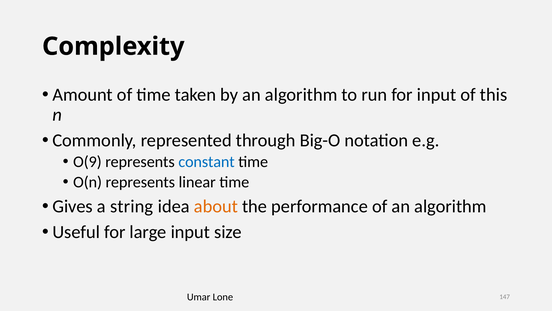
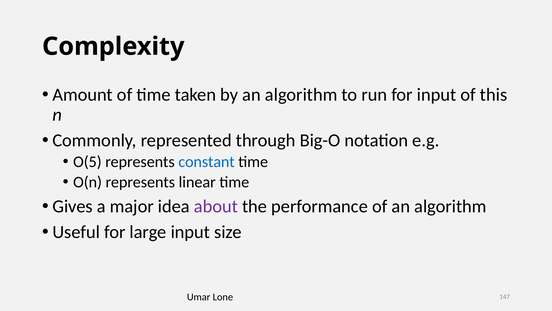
O(9: O(9 -> O(5 (87, 162)
string: string -> major (132, 206)
about colour: orange -> purple (216, 206)
